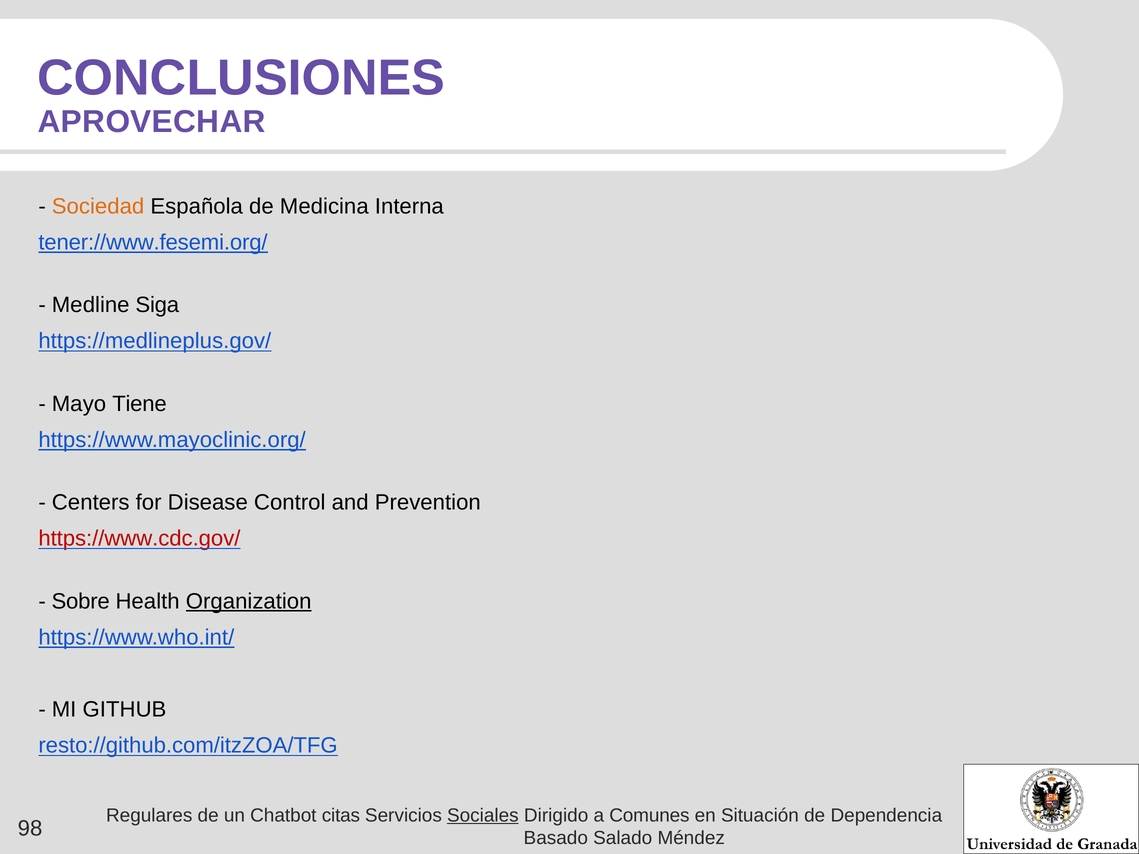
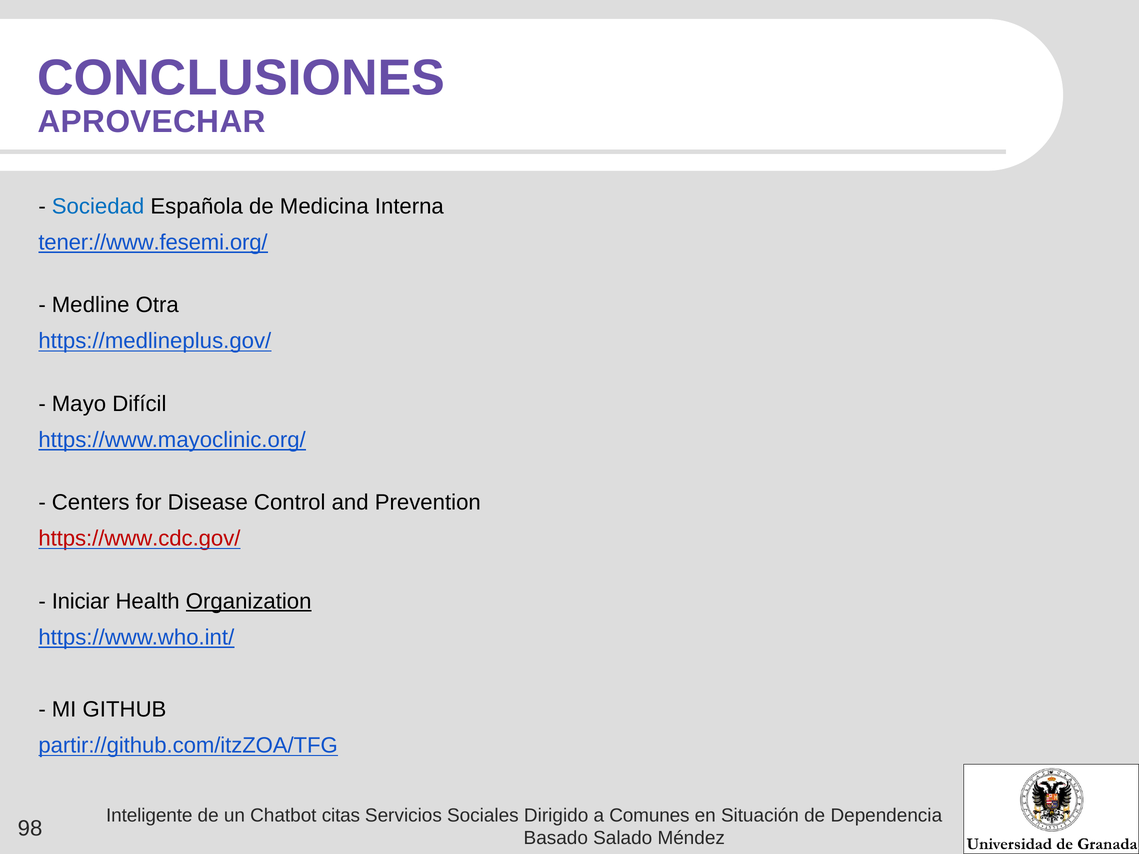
Sociedad colour: orange -> blue (98, 206)
Siga: Siga -> Otra (157, 305)
Tiene: Tiene -> Difícil (139, 404)
Sobre: Sobre -> Iniciar (81, 601)
resto://github.com/itzZOA/TFG: resto://github.com/itzZOA/TFG -> partir://github.com/itzZOA/TFG (188, 746)
Regulares: Regulares -> Inteligente (149, 816)
Sociales underline: present -> none (483, 816)
